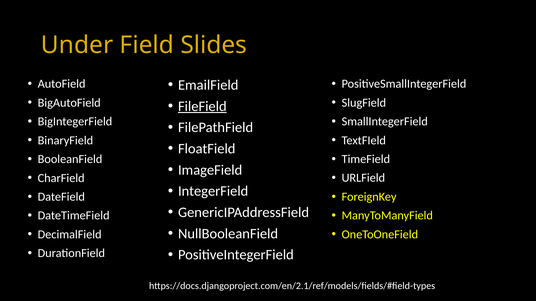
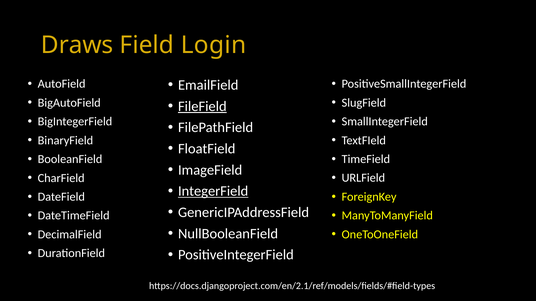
Under: Under -> Draws (77, 45)
Slides: Slides -> Login (214, 45)
IntegerField underline: none -> present (213, 191)
